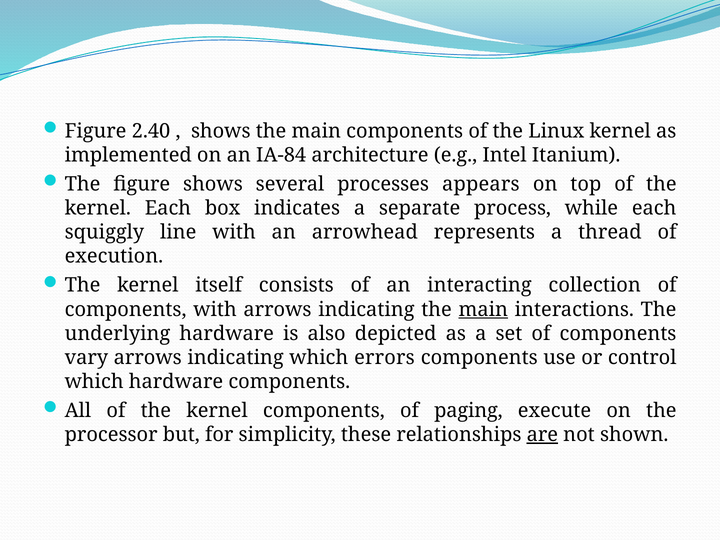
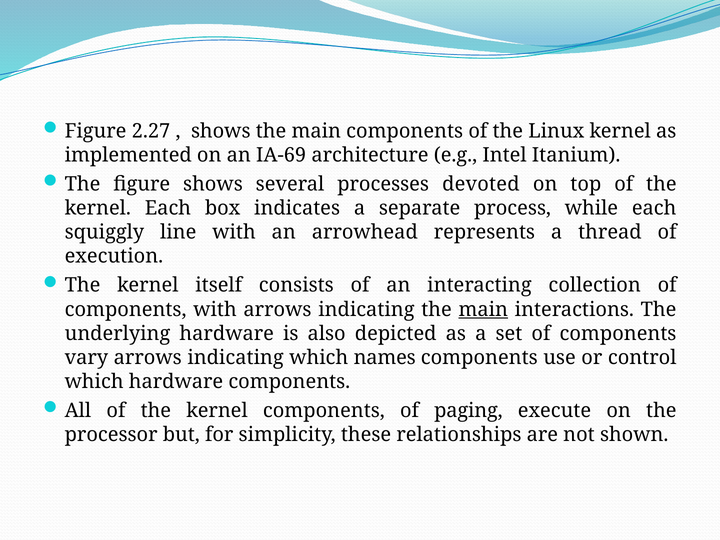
2.40: 2.40 -> 2.27 (151, 131)
IA-84: IA-84 -> IA-69 (281, 155)
appears: appears -> devoted (481, 184)
errors: errors -> names (385, 357)
are underline: present -> none (542, 435)
